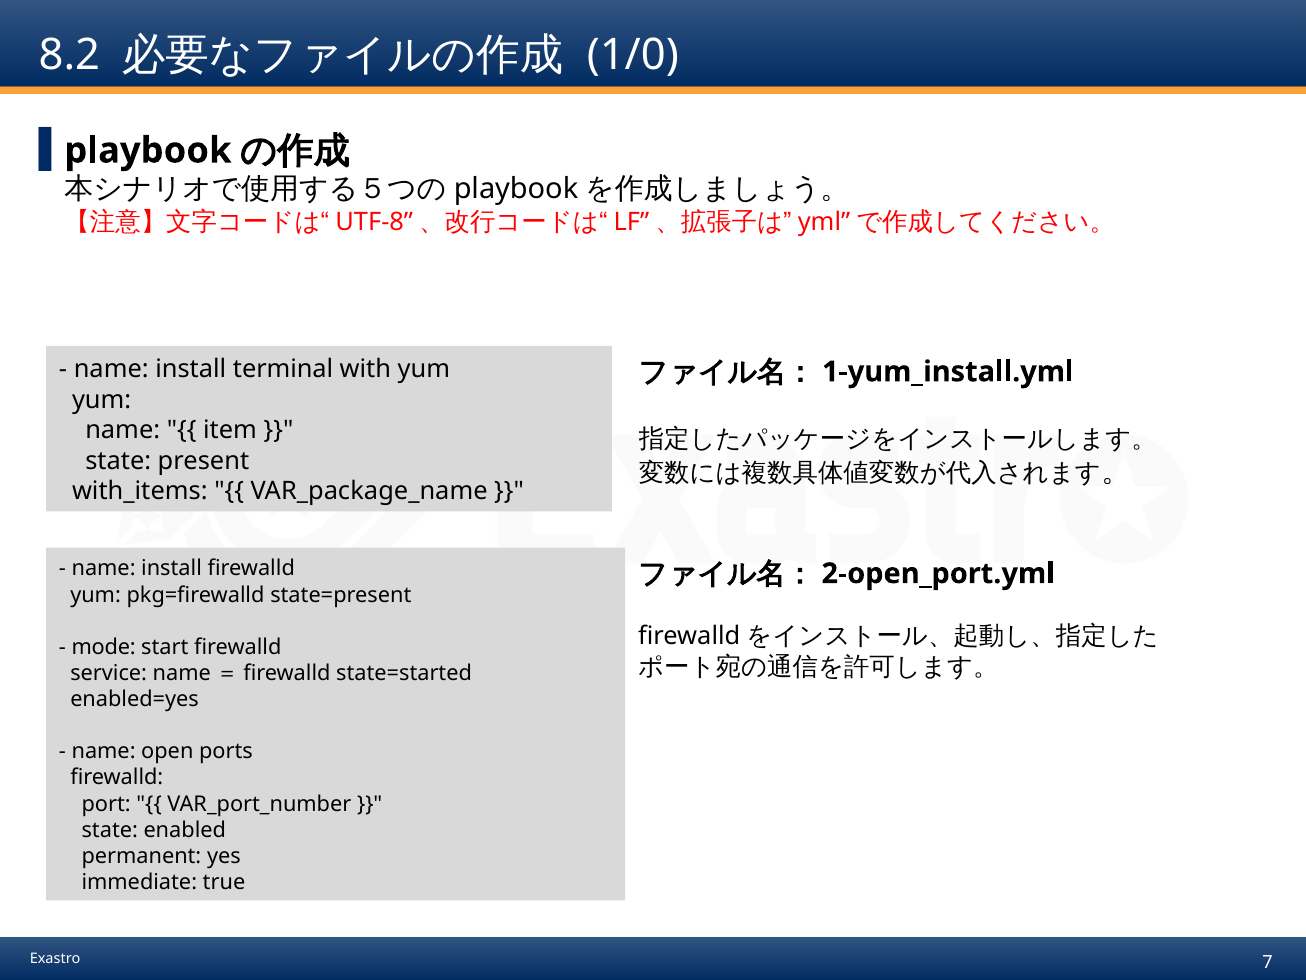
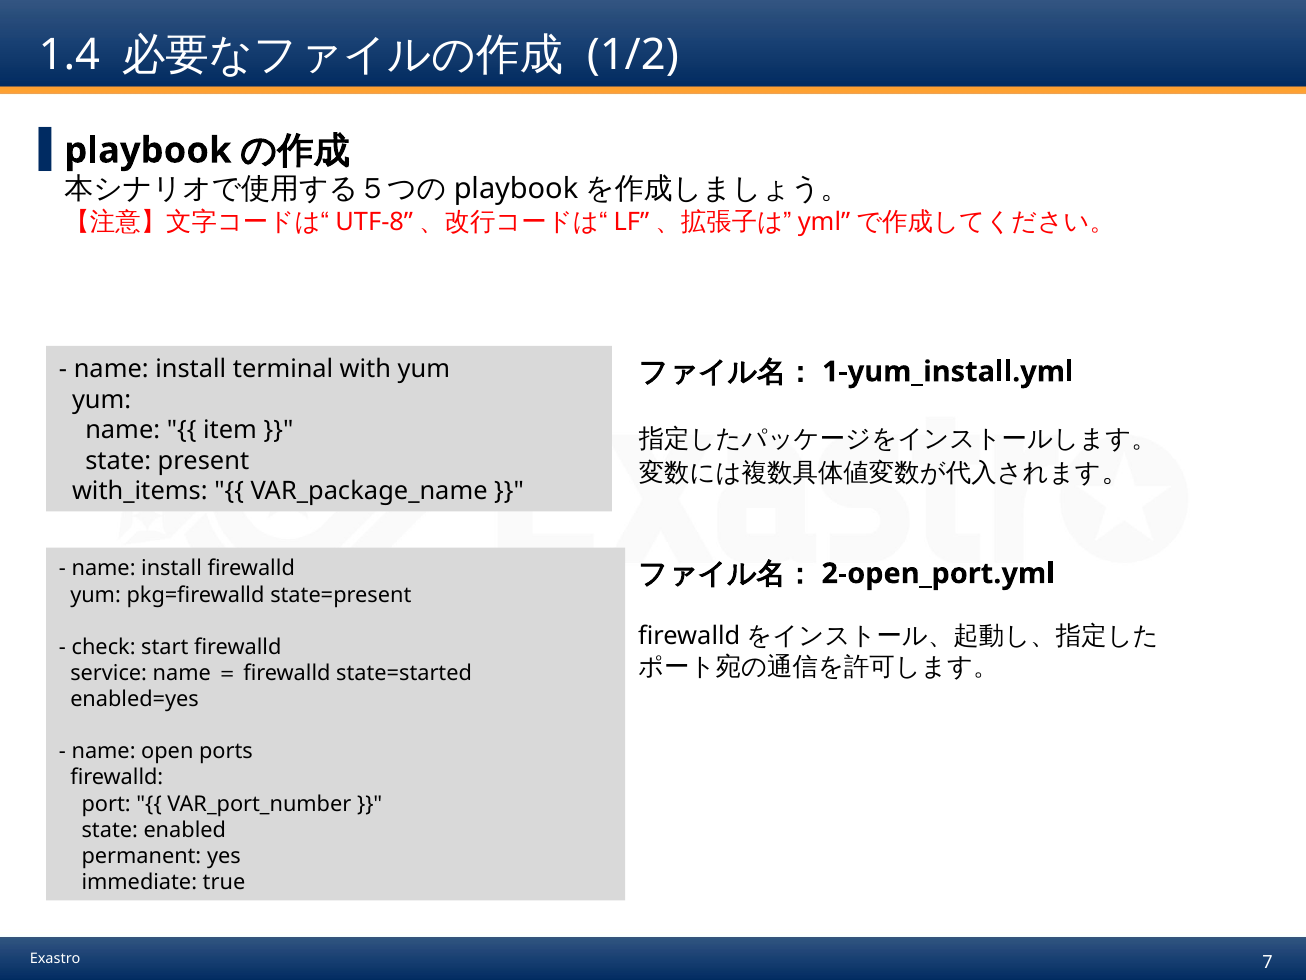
8.2: 8.2 -> 1.4 (69, 55)
1/0: 1/0 -> 1/2 (633, 55)
mode: mode -> check (104, 647)
